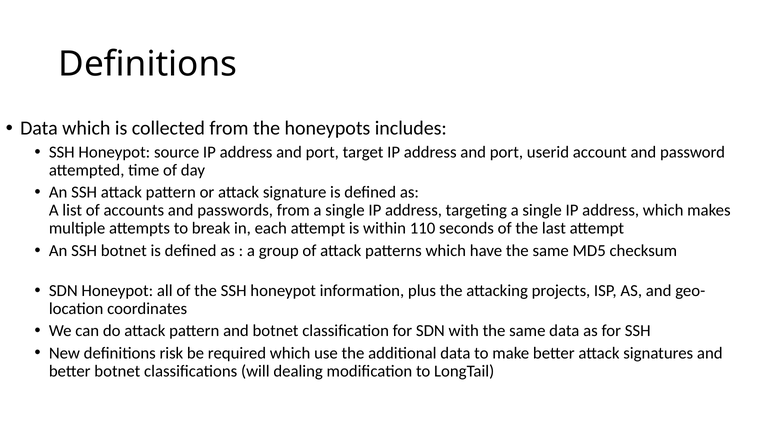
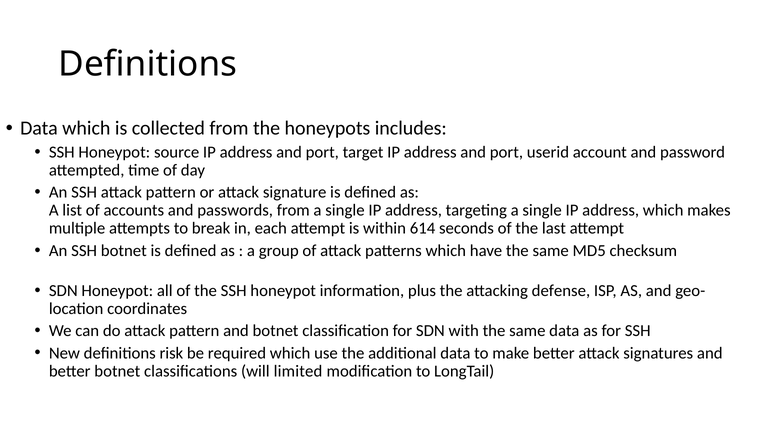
110: 110 -> 614 (423, 229)
projects: projects -> defense (561, 291)
dealing: dealing -> limited (298, 371)
